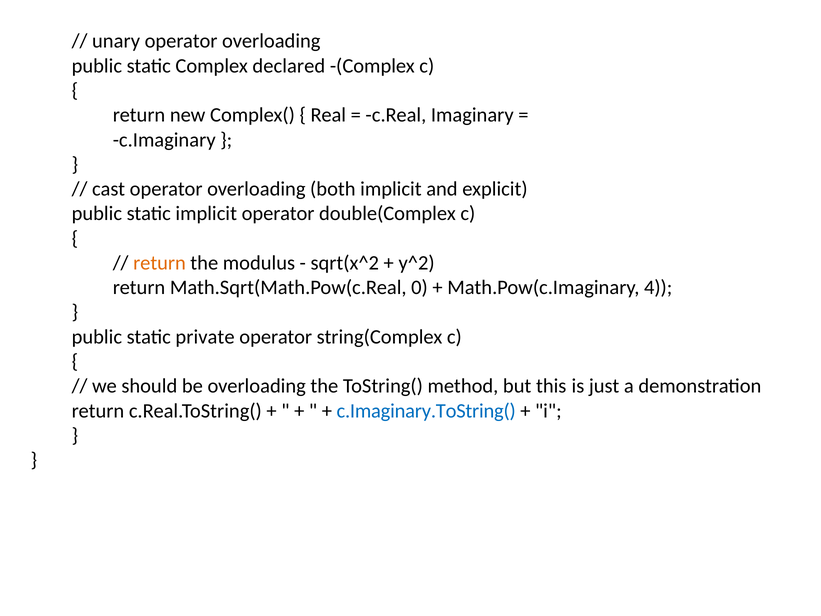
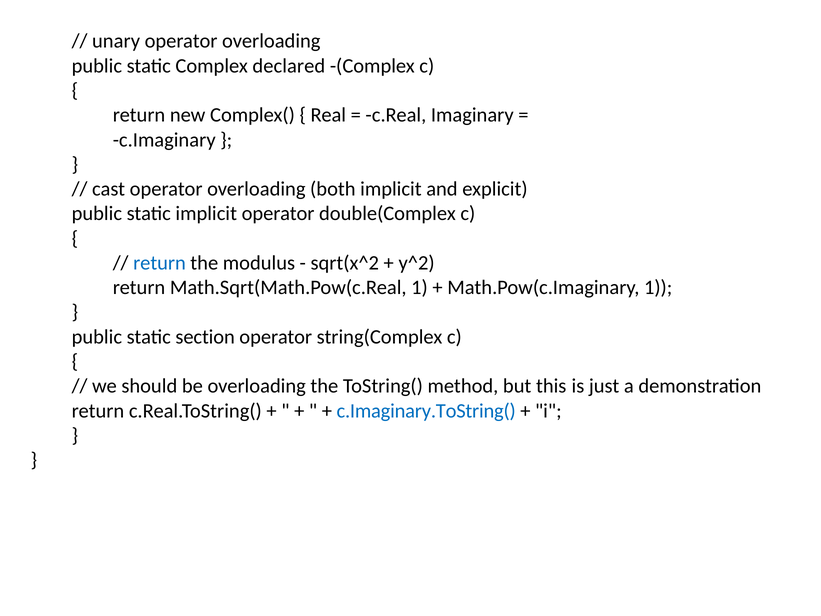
return colour: orange -> blue (159, 263)
Math.Sqrt(Math.Pow(c.Real 0: 0 -> 1 (420, 287)
Math.Pow(c.Imaginary 4: 4 -> 1 (658, 287)
private: private -> section (205, 337)
